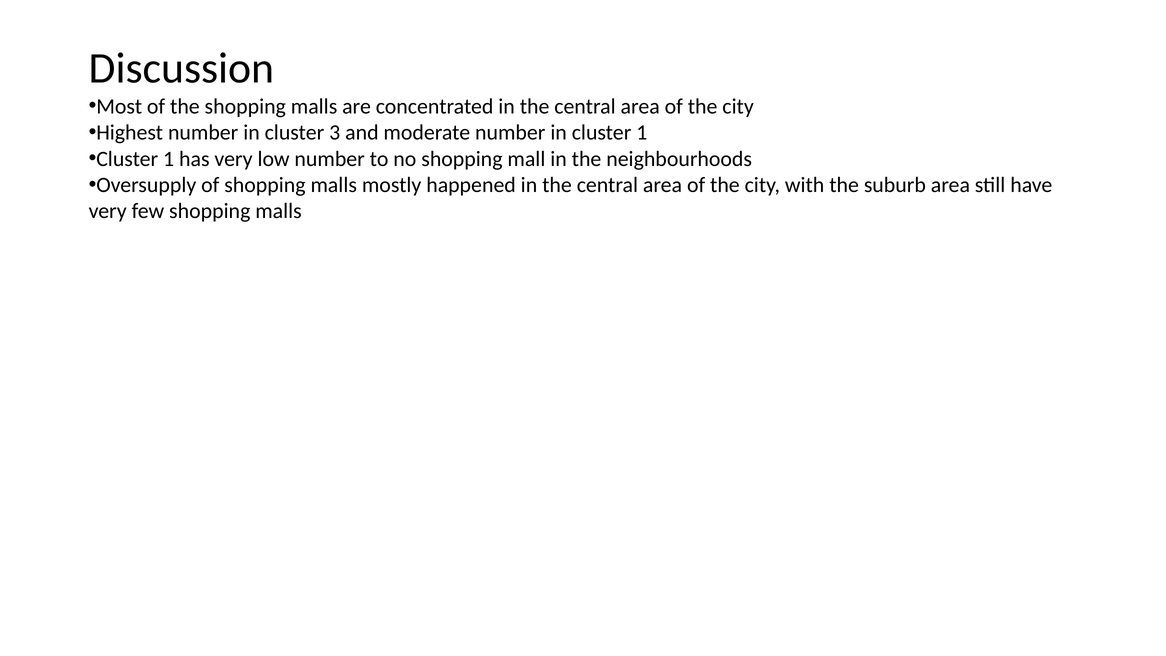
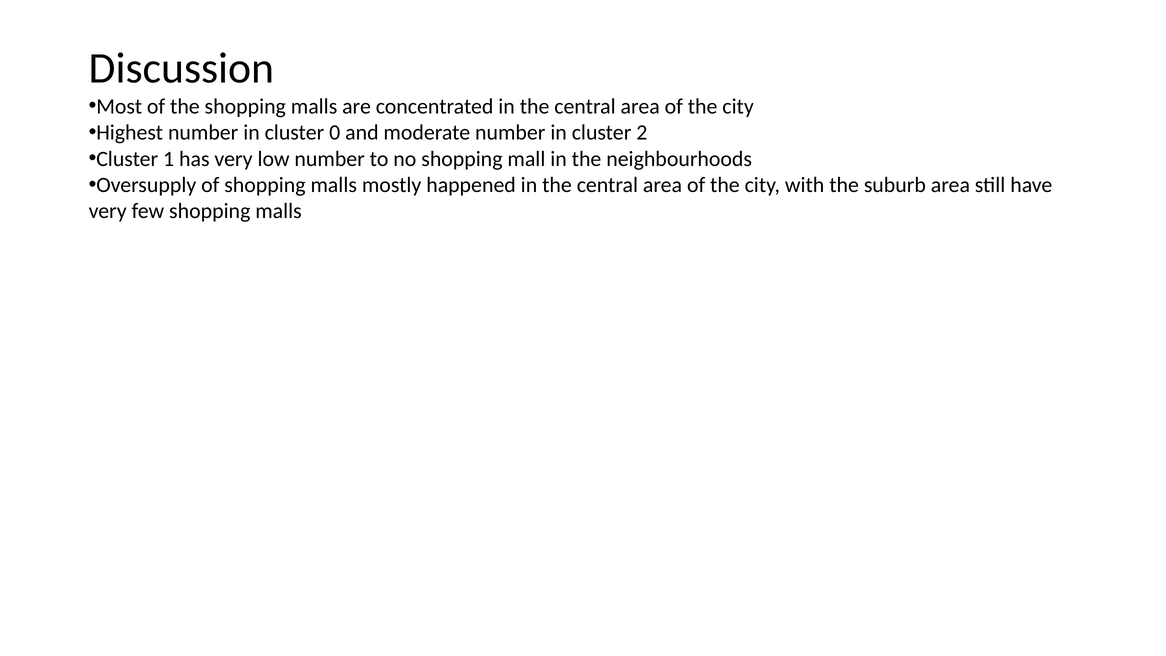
3: 3 -> 0 (335, 133)
in cluster 1: 1 -> 2 (642, 133)
